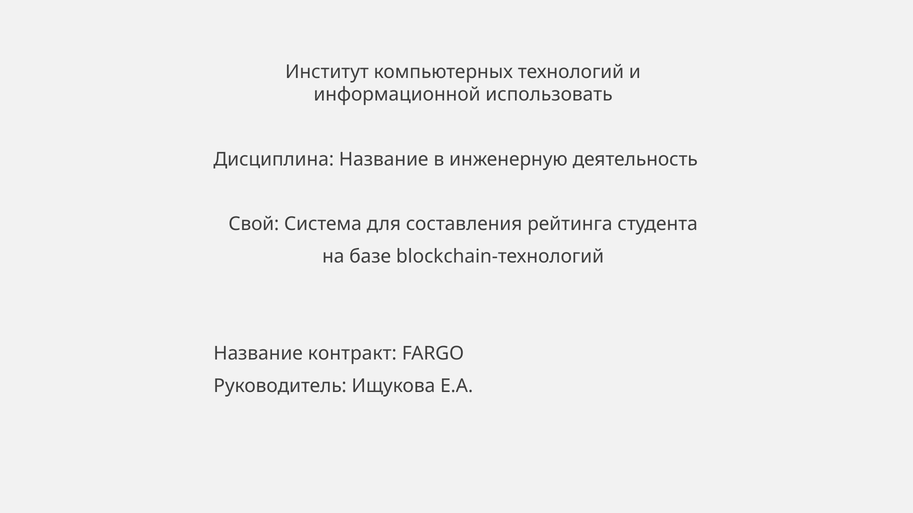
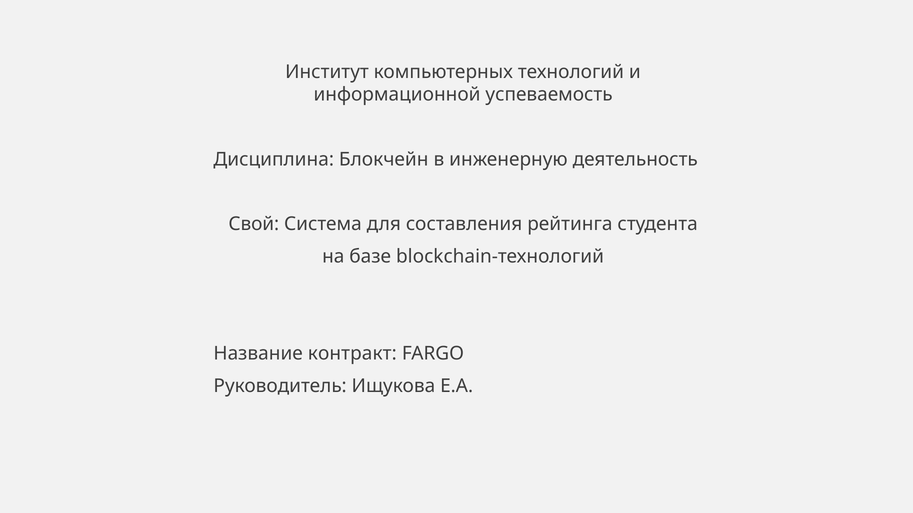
использовать: использовать -> успеваемость (549, 95)
Дисциплина Название: Название -> Блокчейн (384, 160)
